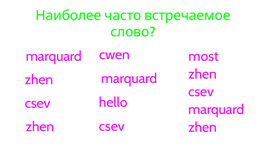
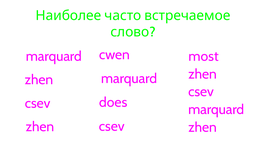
hello: hello -> does (113, 102)
